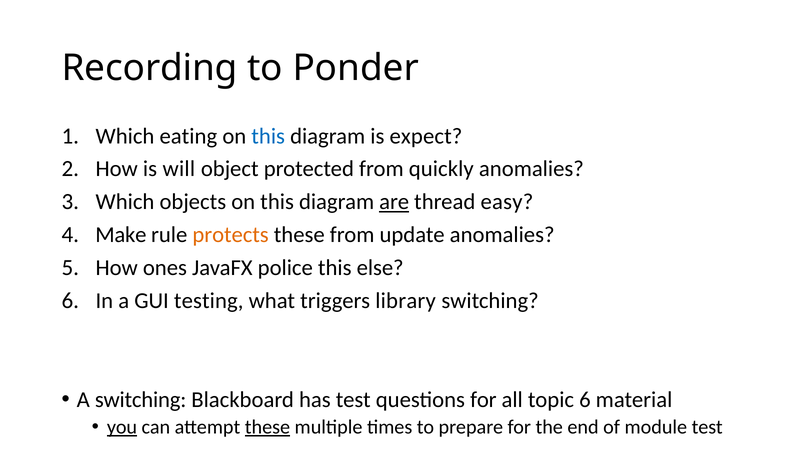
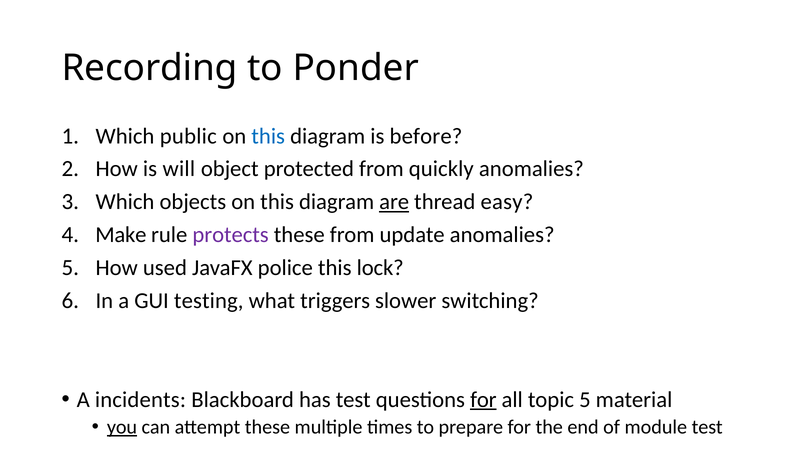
eating: eating -> public (188, 136)
expect: expect -> before (426, 136)
protects colour: orange -> purple (231, 235)
ones: ones -> used (165, 268)
else: else -> lock (380, 268)
library: library -> slower (406, 301)
A switching: switching -> incidents (140, 400)
for underline: none -> present (483, 400)
topic 6: 6 -> 5 (585, 400)
these underline: present -> none (267, 427)
